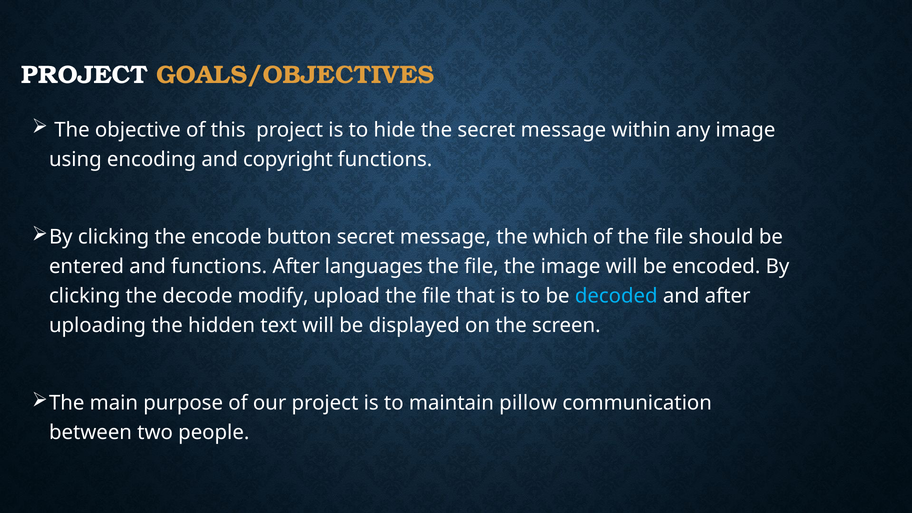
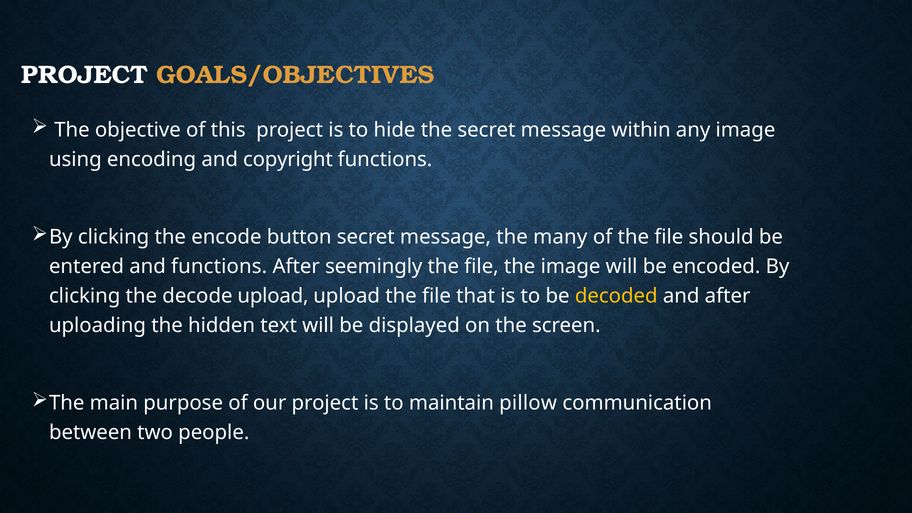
which: which -> many (560, 237)
languages: languages -> seemingly (374, 267)
decode modify: modify -> upload (273, 296)
decoded colour: light blue -> yellow (616, 296)
